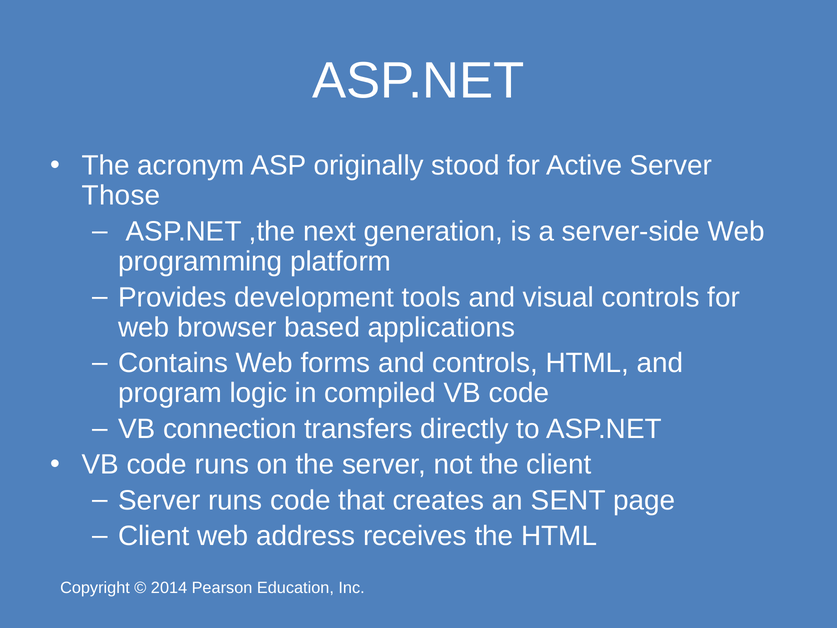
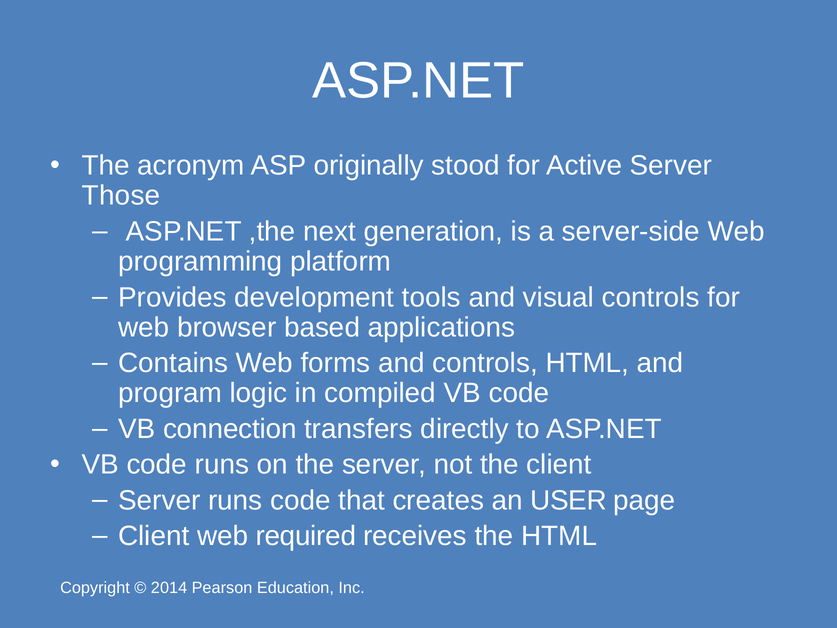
SENT: SENT -> USER (569, 500)
address: address -> required (306, 536)
